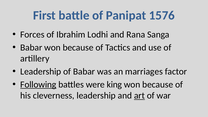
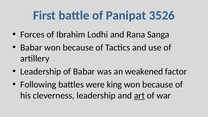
1576: 1576 -> 3526 (162, 15)
marriages: marriages -> weakened (144, 72)
Following underline: present -> none (38, 84)
